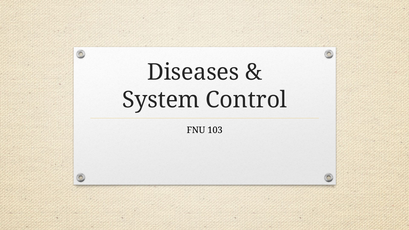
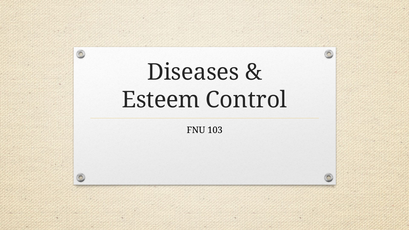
System: System -> Esteem (161, 100)
